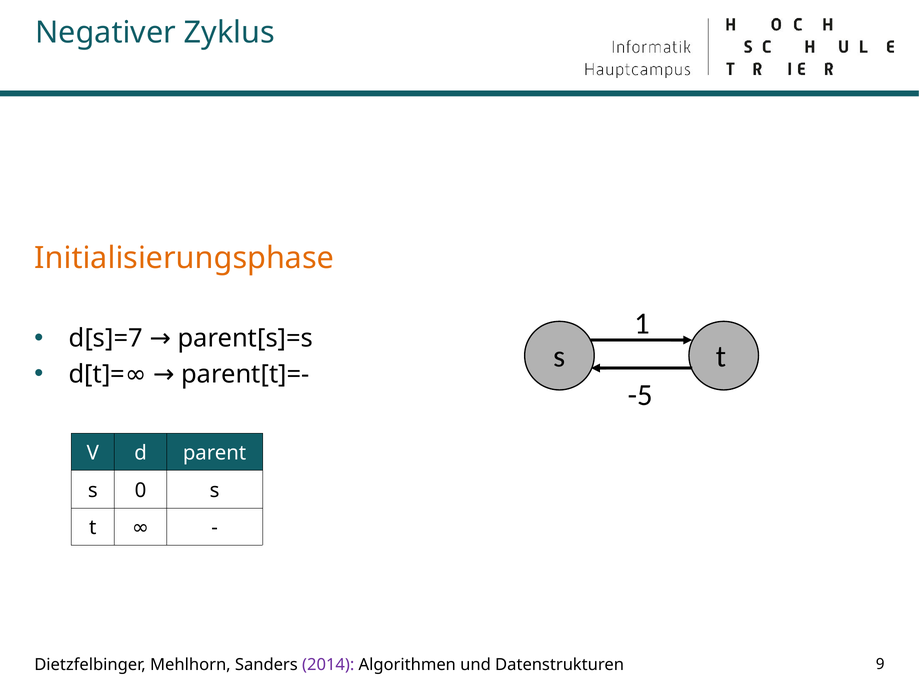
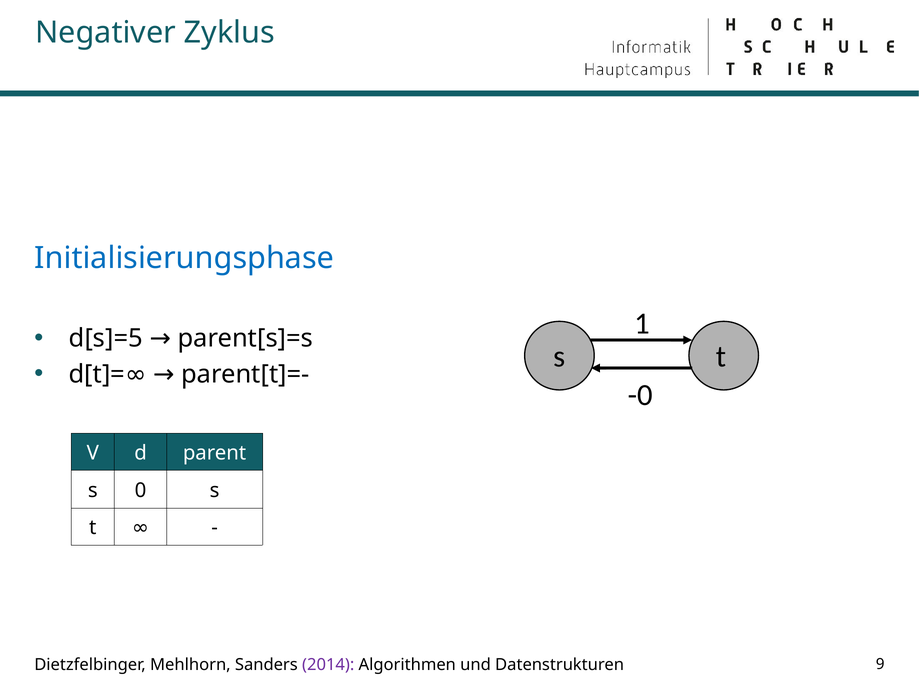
Initialisierungsphase colour: orange -> blue (184, 258)
d[s]=7: d[s]=7 -> d[s]=5 (106, 338)
-5: -5 -> -0 (640, 395)
